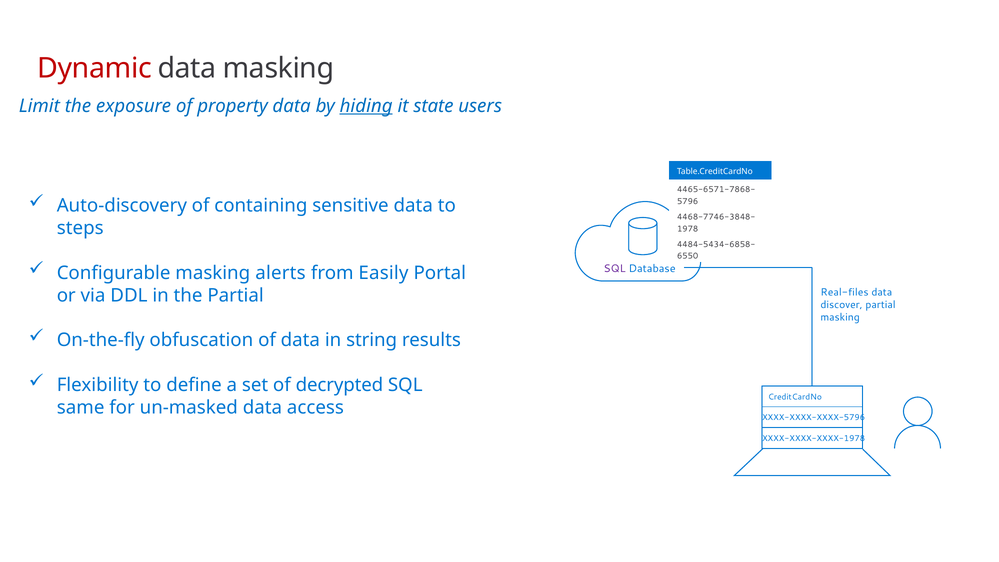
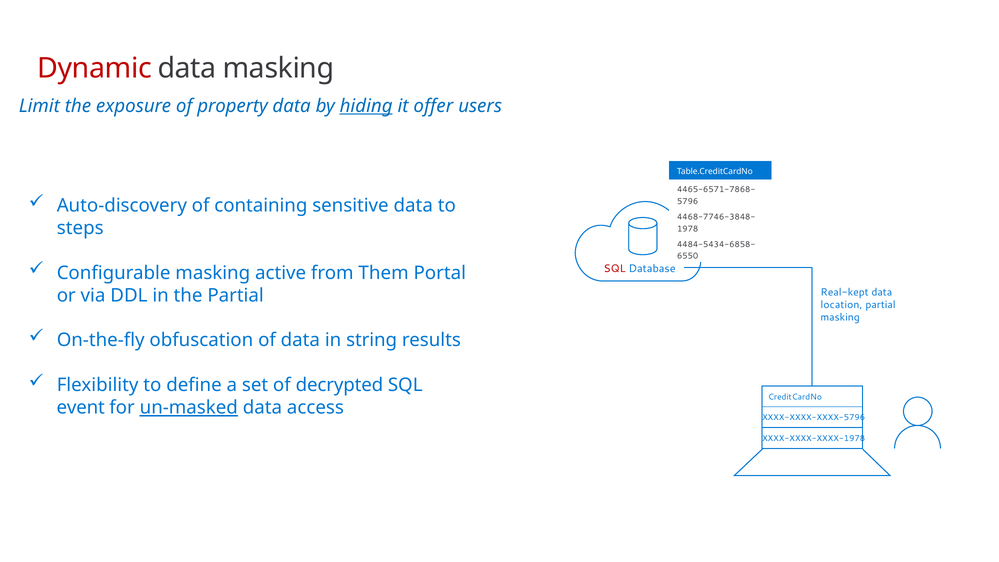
state: state -> offer (433, 106)
alerts: alerts -> active (281, 273)
Easily: Easily -> Them (384, 273)
SQL colour: purple -> red (615, 268)
Real-files: Real-files -> Real-kept (845, 292)
discover: discover -> location (841, 305)
same: same -> event (81, 408)
un-masked underline: none -> present (189, 408)
